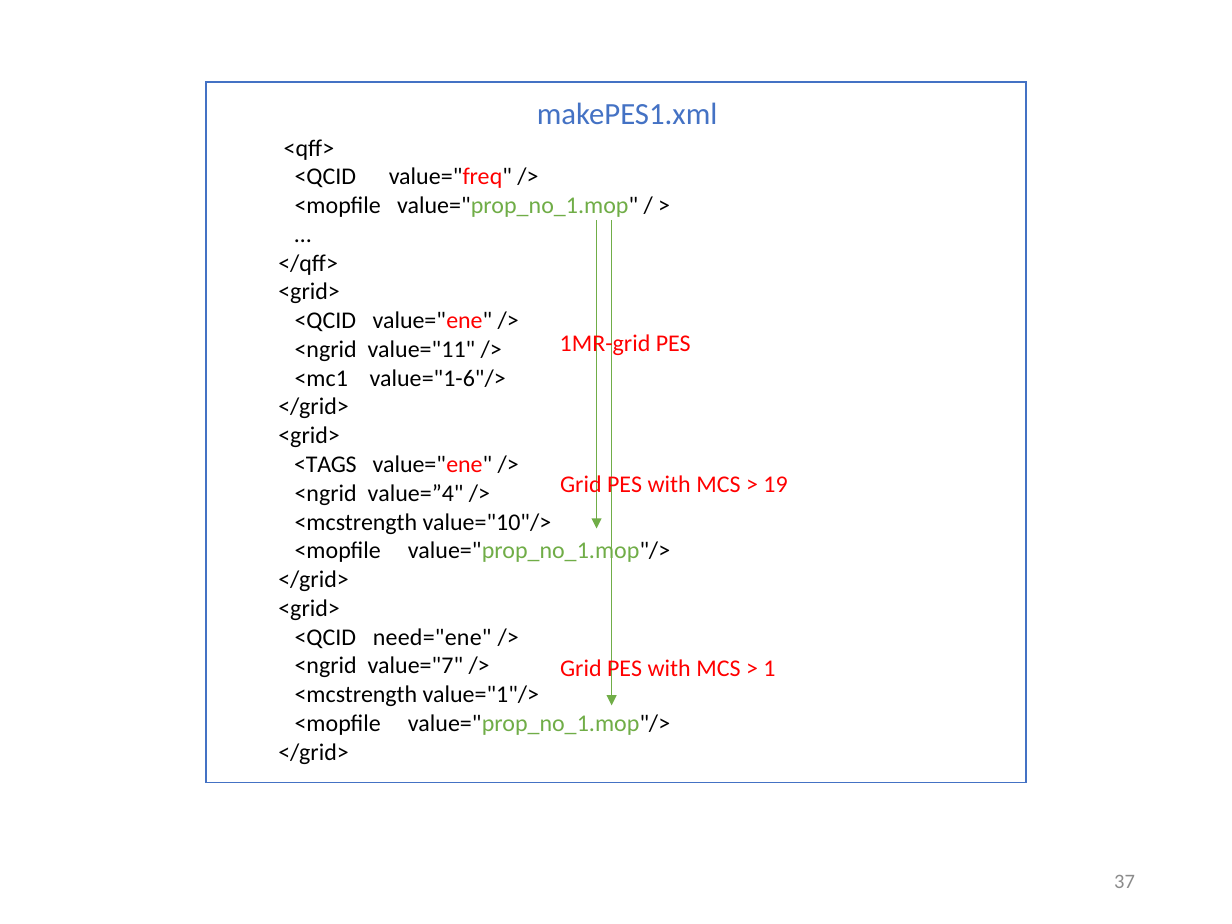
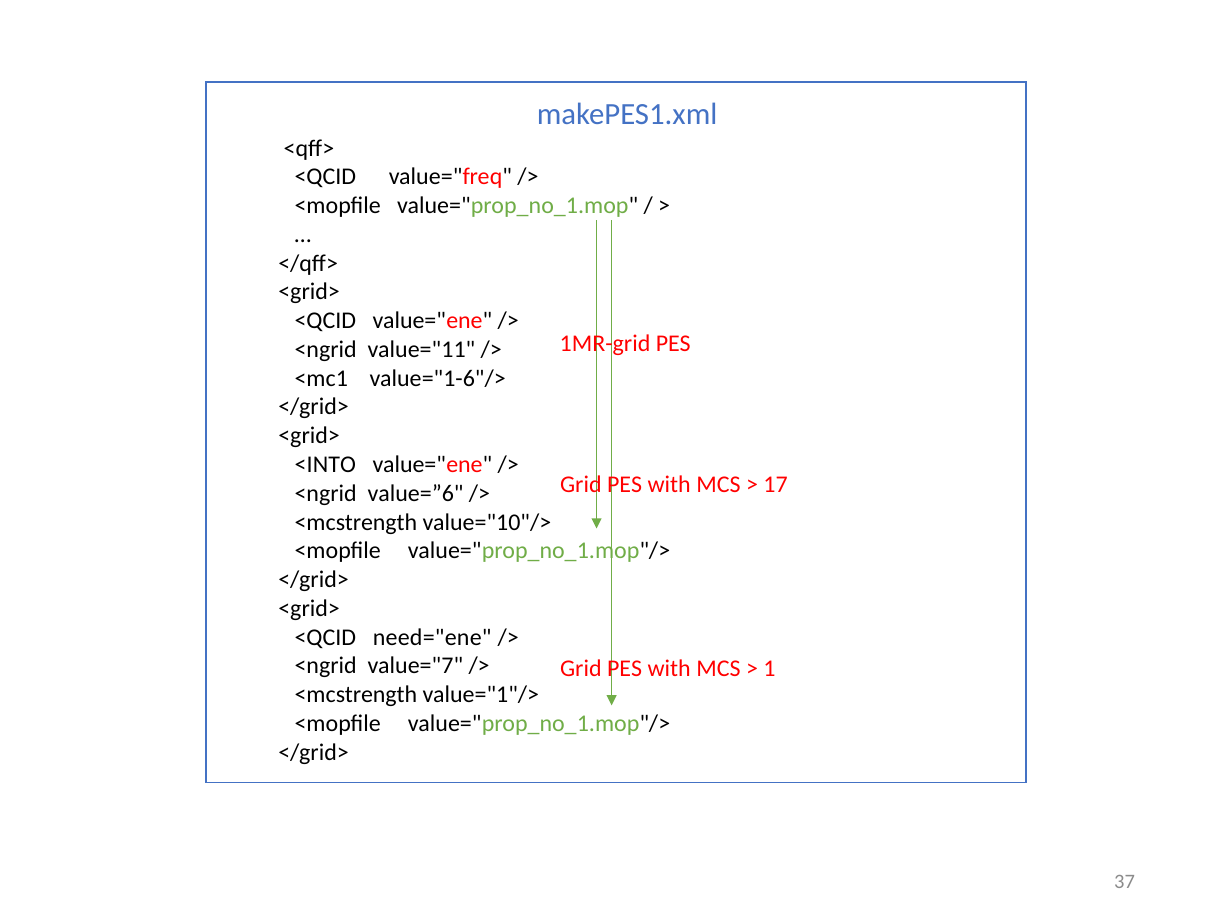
<TAGS: <TAGS -> <INTO (325, 465)
19: 19 -> 17 (776, 484)
value=”4: value=”4 -> value=”6 (416, 493)
